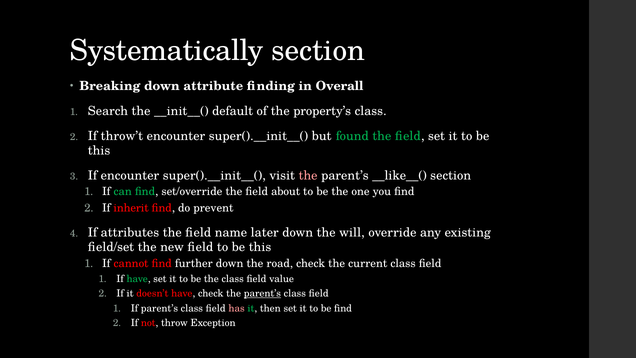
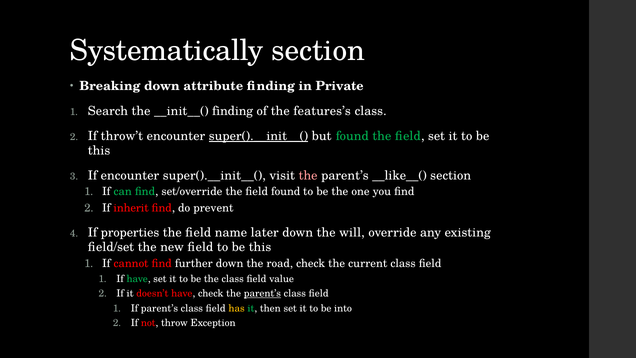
Overall: Overall -> Private (340, 86)
__init__( default: default -> finding (233, 111)
property’s: property’s -> features’s (322, 111)
super().__init__( underline: none -> present (259, 136)
field about: about -> found (286, 192)
attributes: attributes -> properties (130, 233)
has colour: pink -> yellow (237, 308)
be find: find -> into (343, 308)
